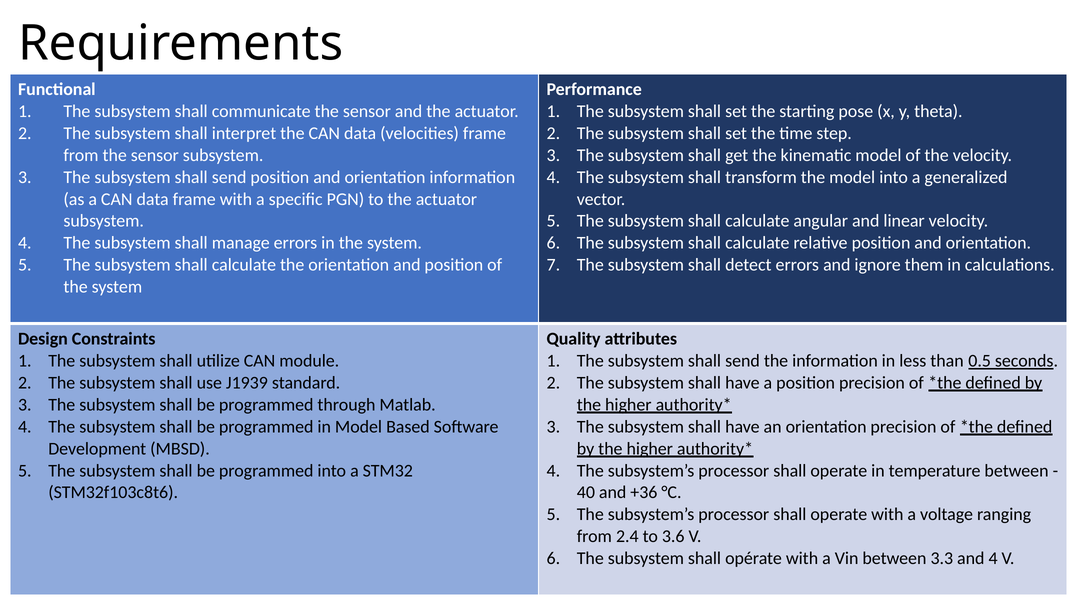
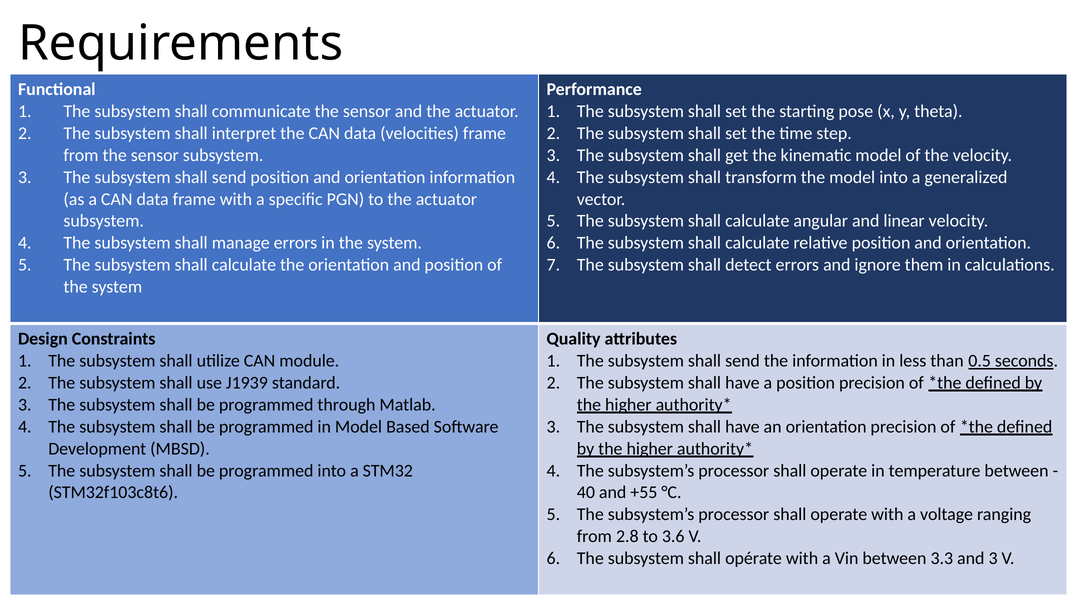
+36: +36 -> +55 (644, 492)
2.4: 2.4 -> 2.8 (627, 536)
and 4: 4 -> 3 (993, 558)
